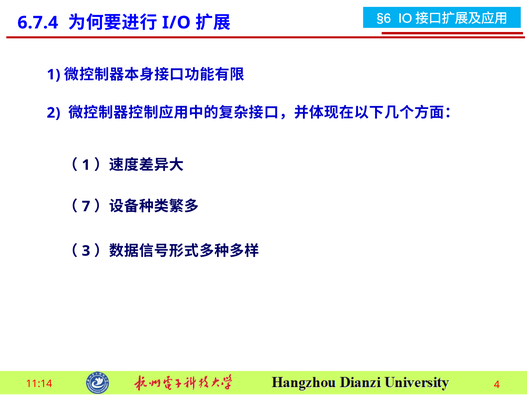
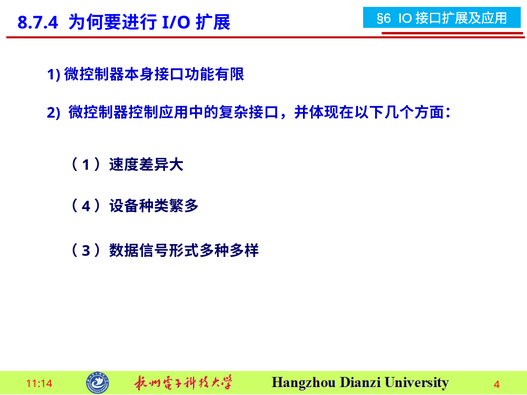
6.7.4: 6.7.4 -> 8.7.4 (38, 23)
7: 7 -> 4 (86, 207)
